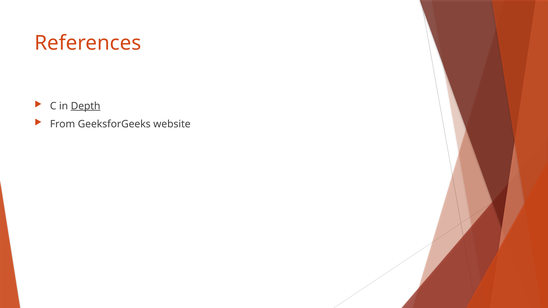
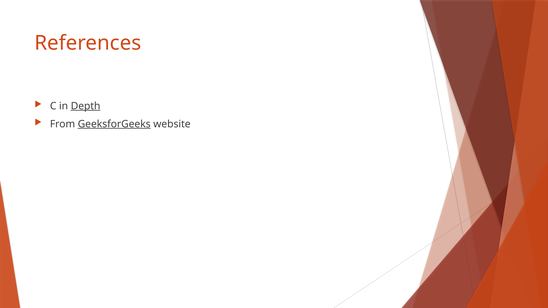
GeeksforGeeks underline: none -> present (114, 124)
